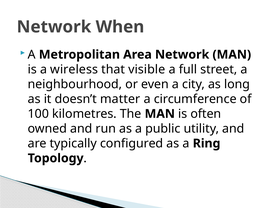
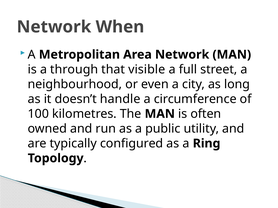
wireless: wireless -> through (74, 70)
matter: matter -> handle (120, 99)
